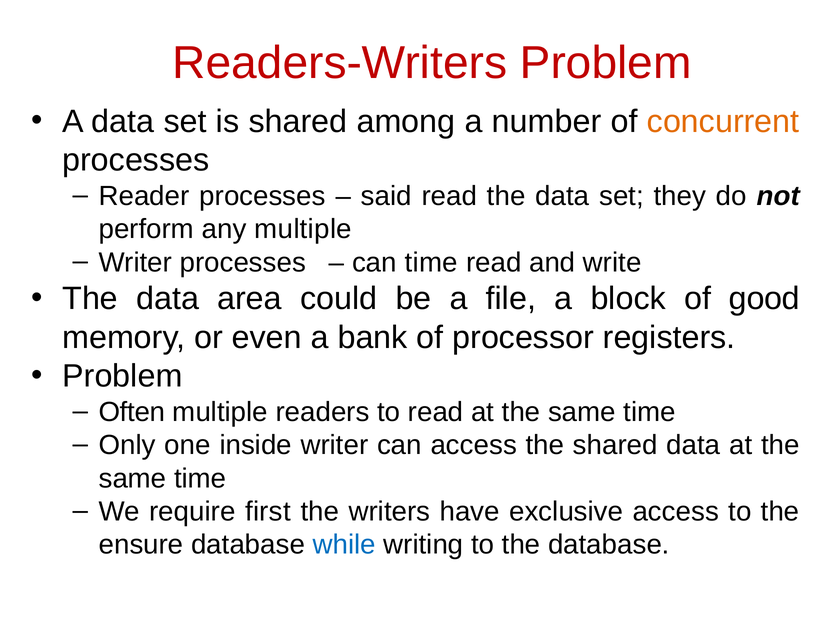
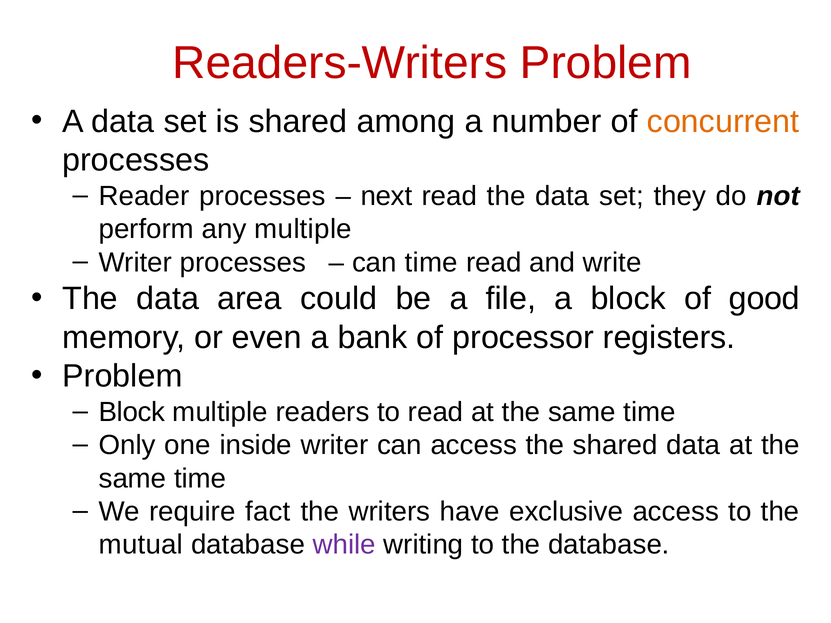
said: said -> next (386, 196)
Often: Often -> Block (132, 412)
first: first -> fact (268, 512)
ensure: ensure -> mutual (141, 545)
while colour: blue -> purple (344, 545)
